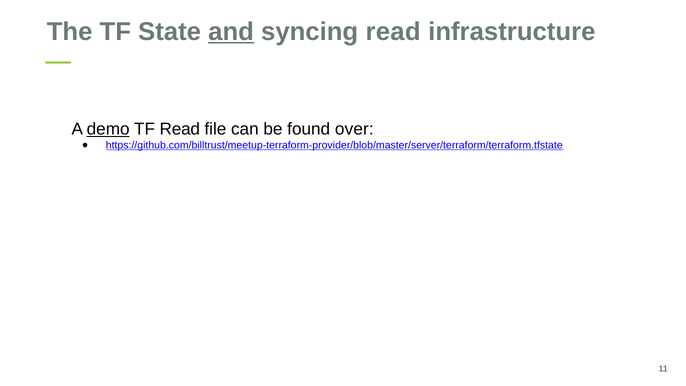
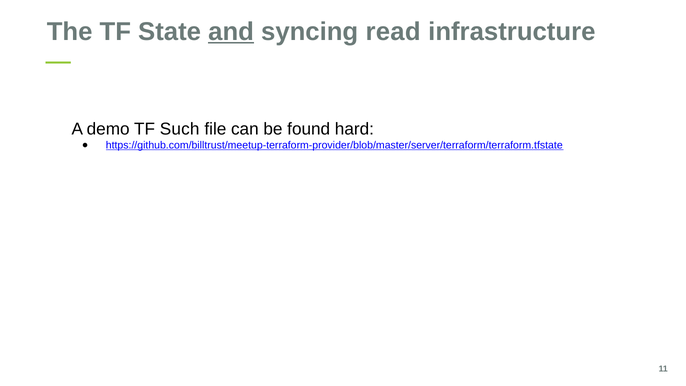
demo underline: present -> none (108, 129)
TF Read: Read -> Such (180, 129)
over: over -> hard (354, 129)
